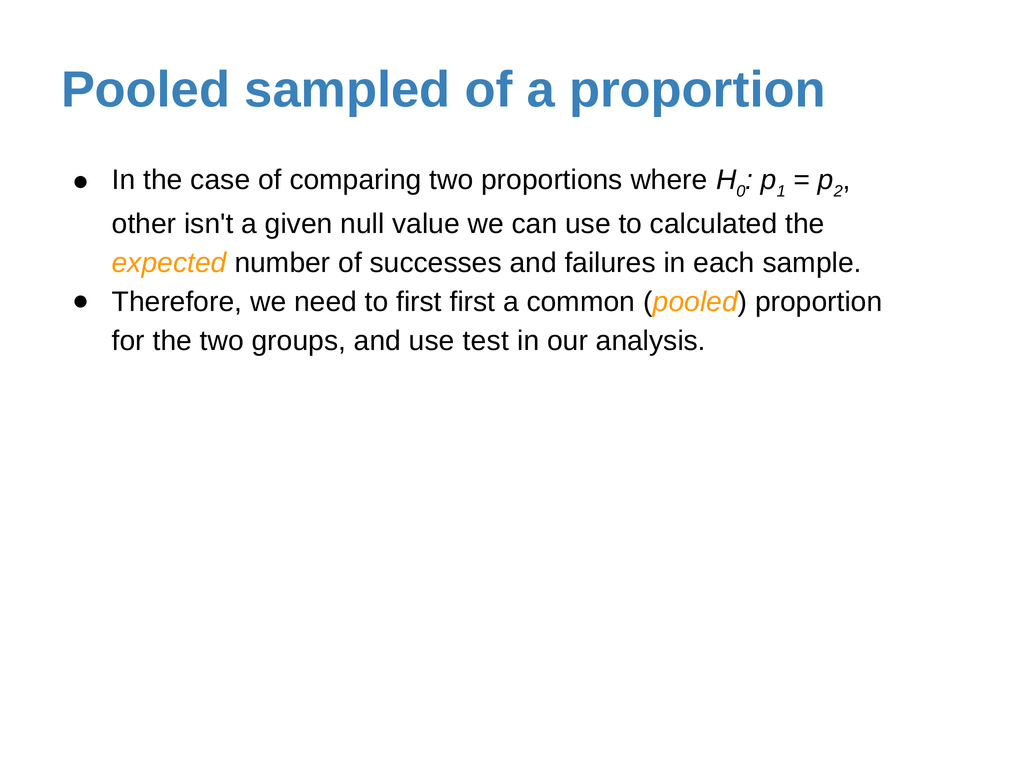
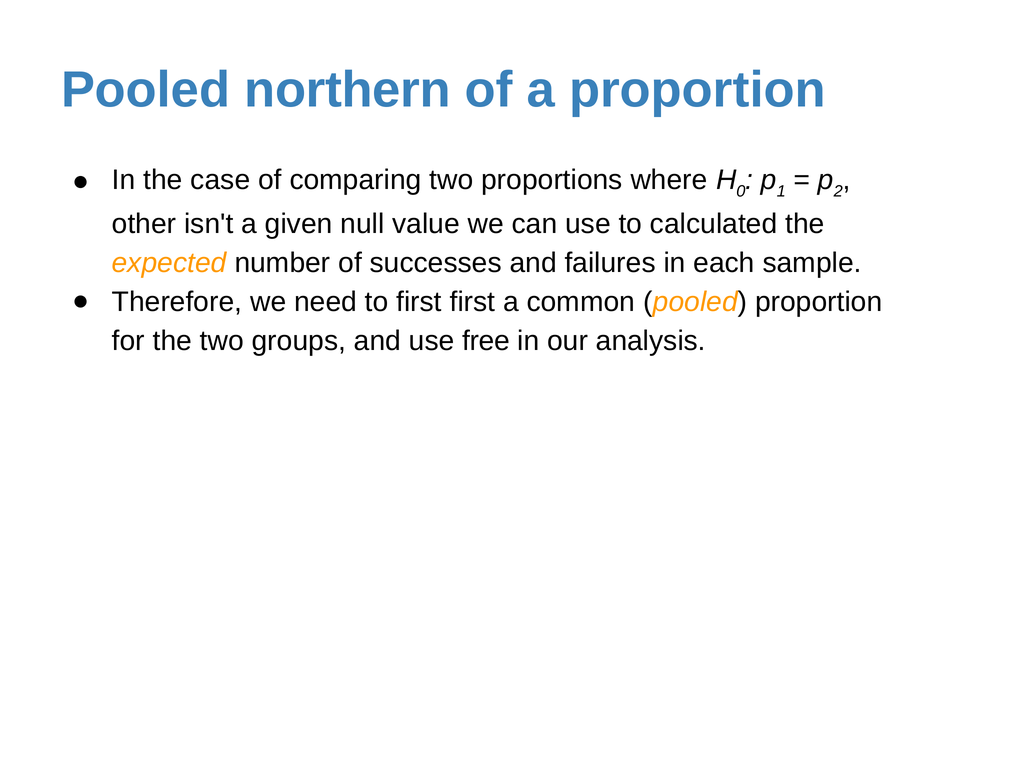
sampled: sampled -> northern (348, 90)
test: test -> free (486, 341)
